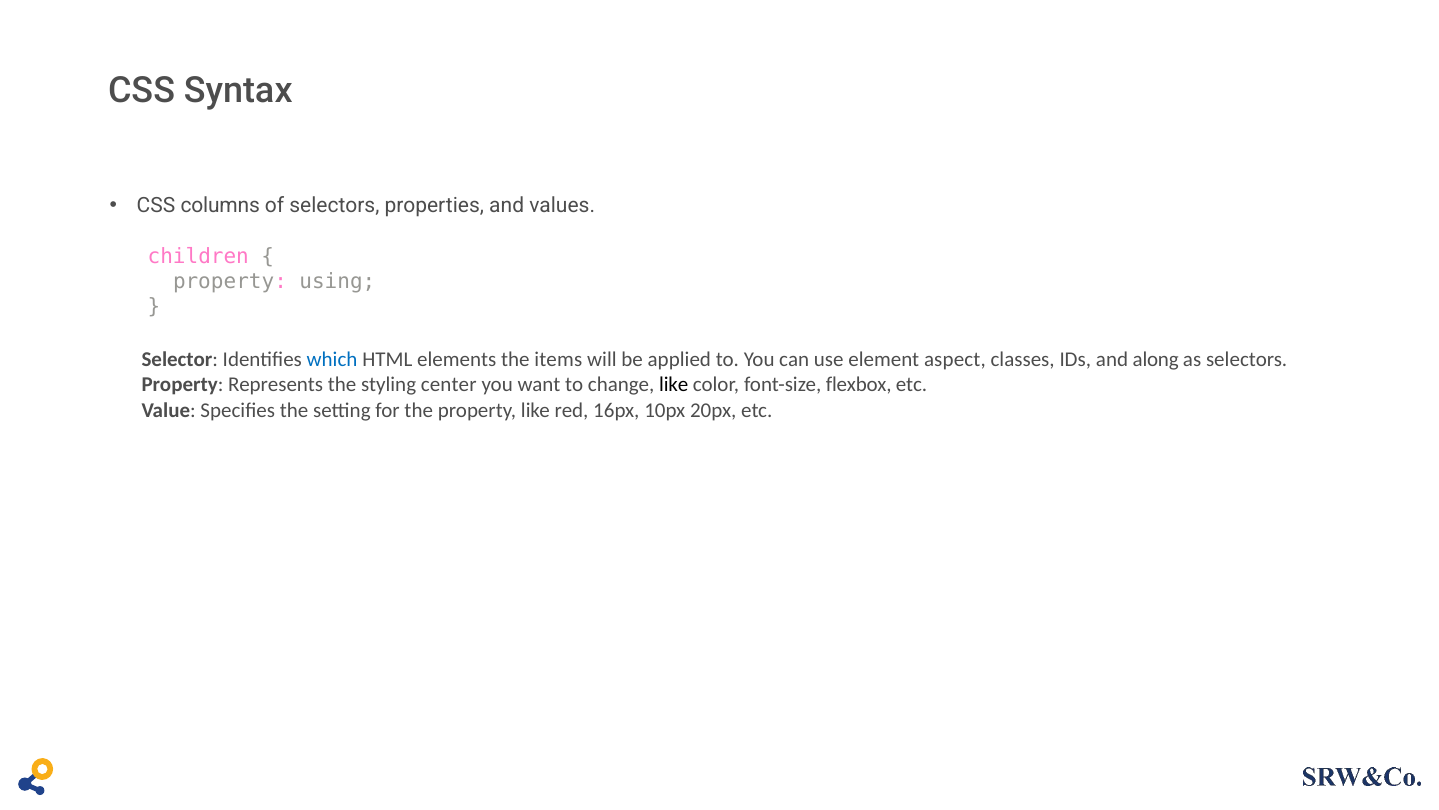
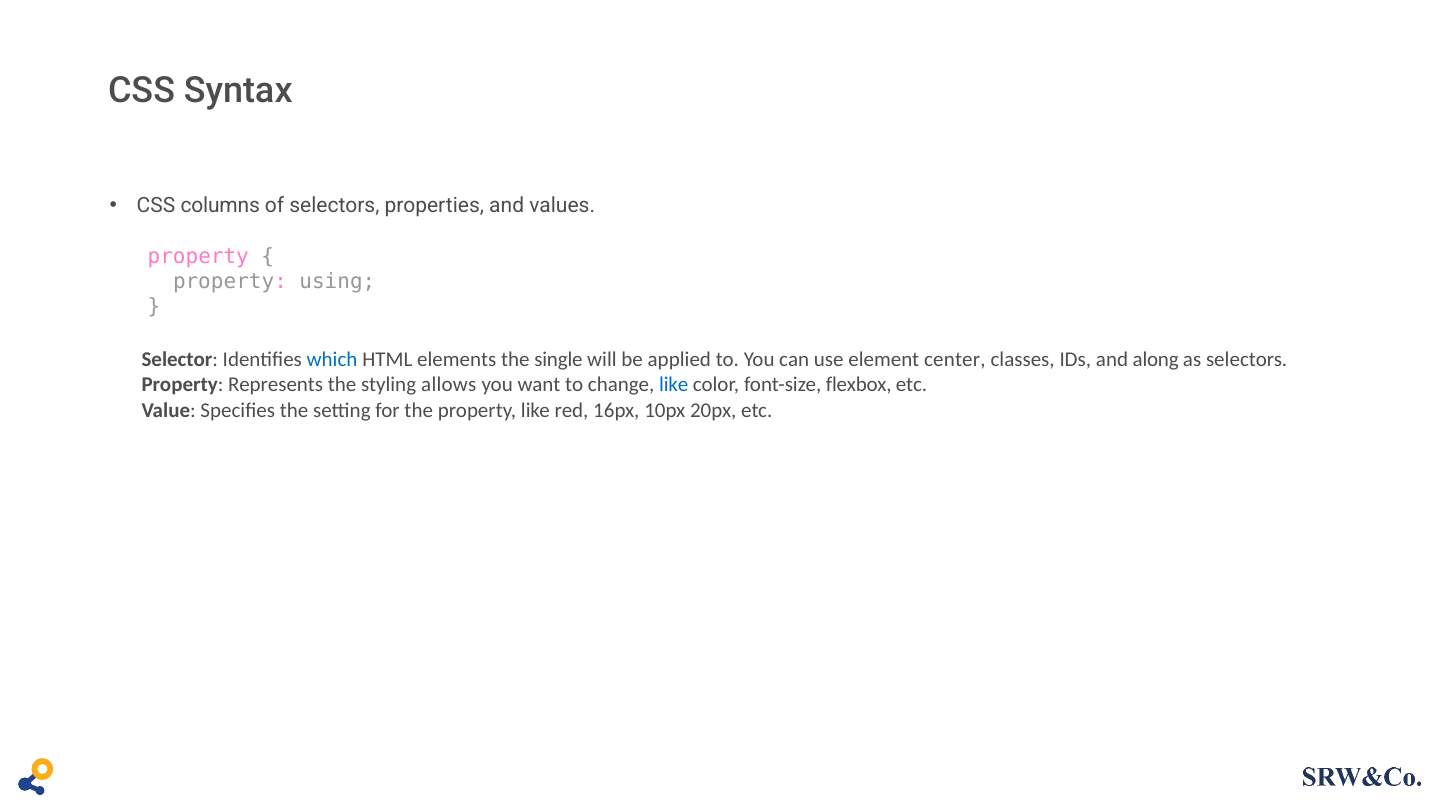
children: children -> property (198, 256)
items: items -> single (558, 359)
aspect: aspect -> center (955, 359)
center: center -> allows (449, 385)
like colour: black -> blue (674, 385)
